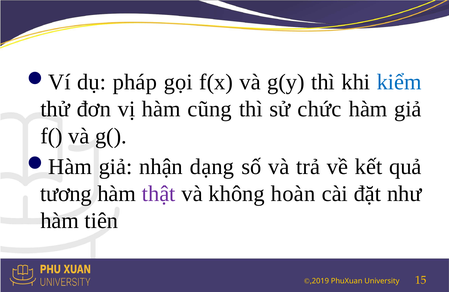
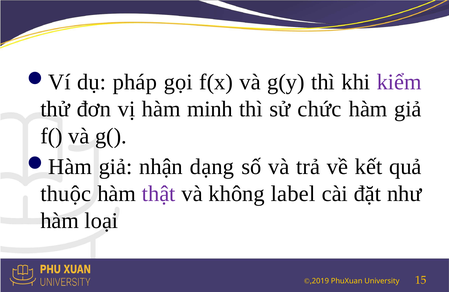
kiểm colour: blue -> purple (399, 82)
cũng: cũng -> minh (210, 109)
tương: tương -> thuộc (66, 194)
hoàn: hoàn -> label (293, 194)
tiên: tiên -> loại (101, 221)
